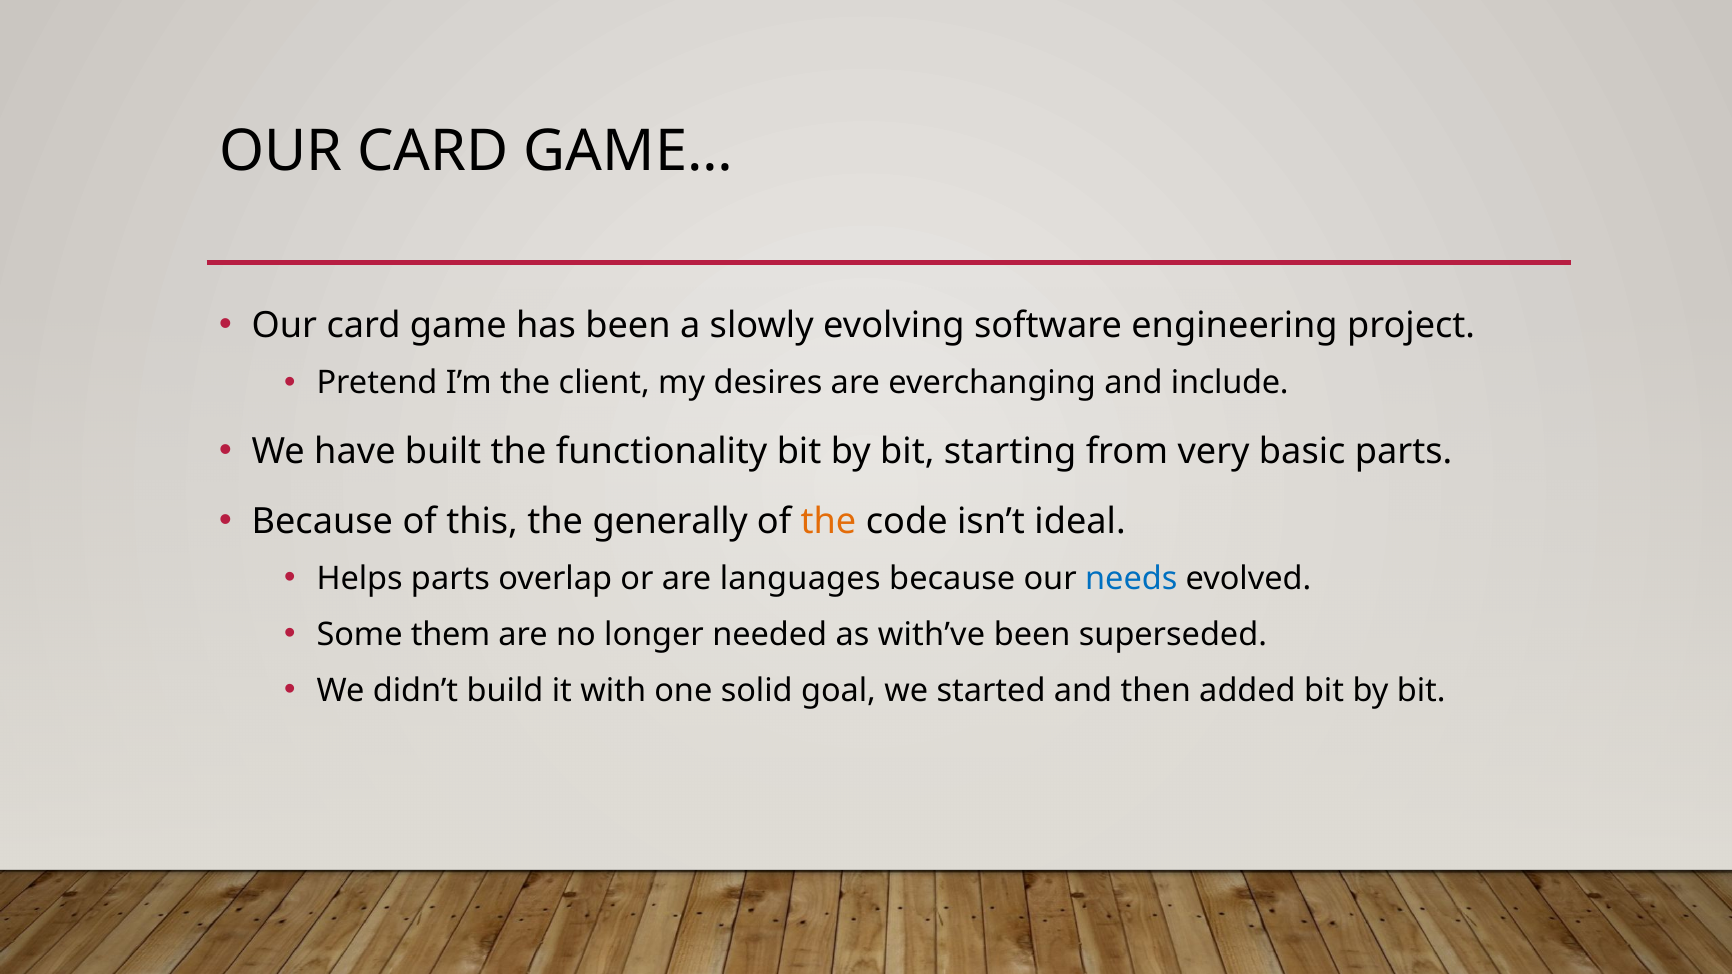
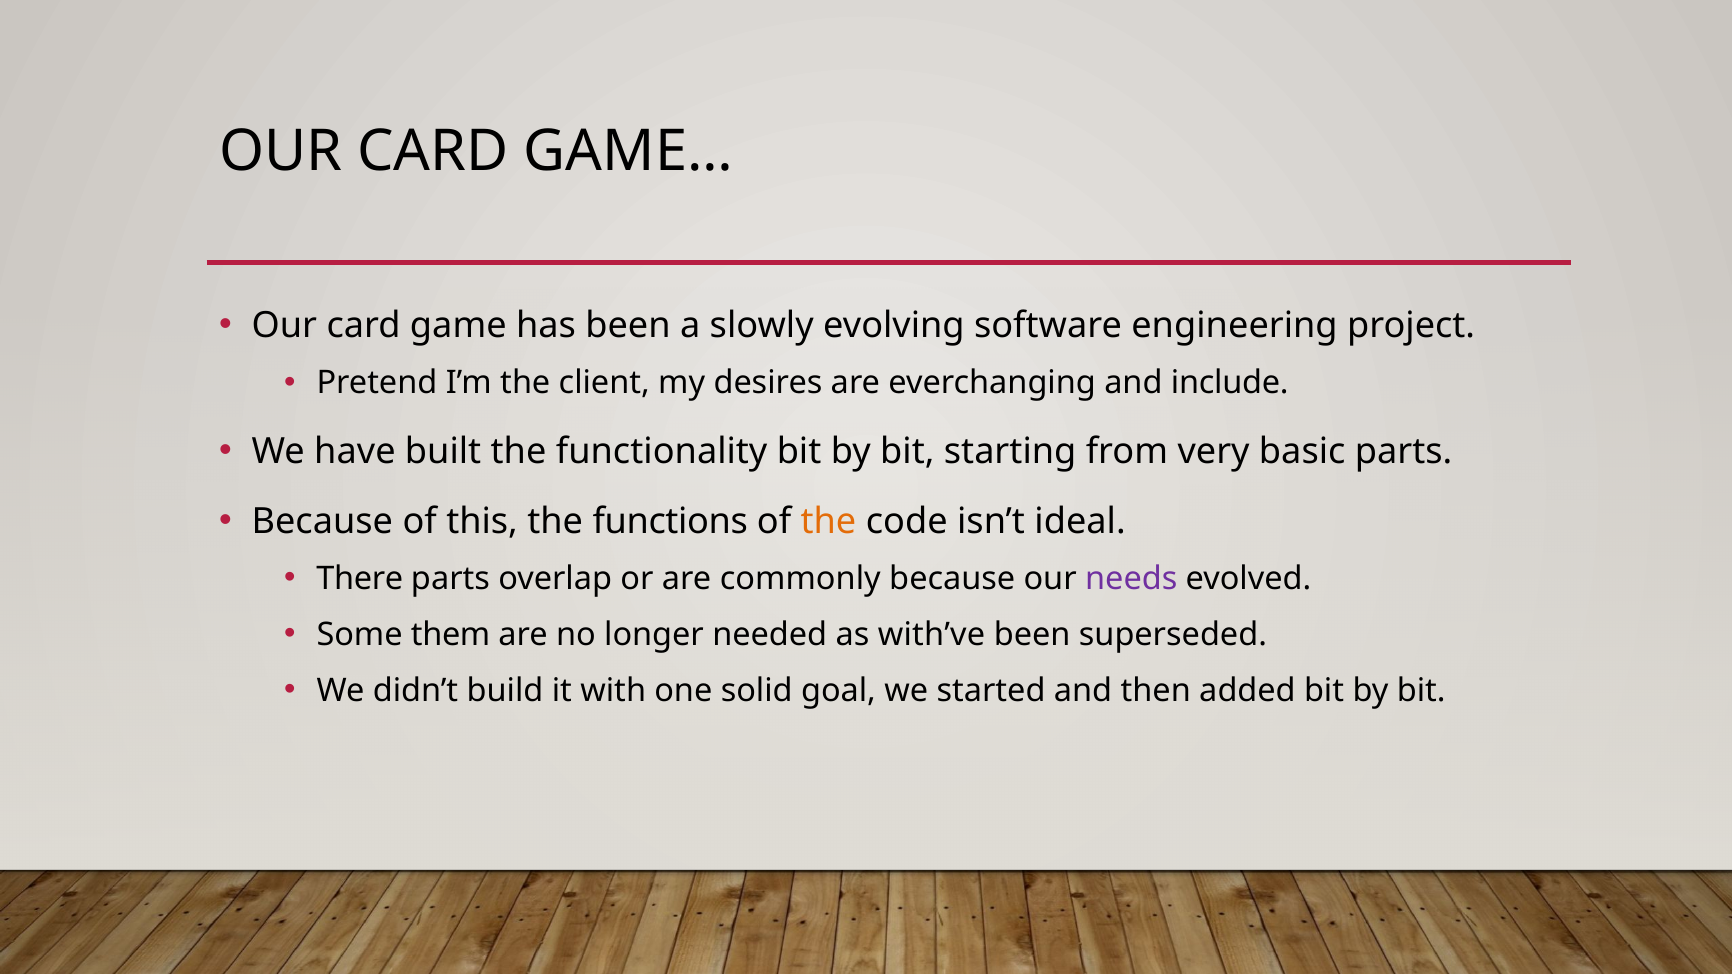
generally: generally -> functions (670, 521)
Helps: Helps -> There (360, 579)
languages: languages -> commonly (800, 579)
needs colour: blue -> purple (1131, 579)
